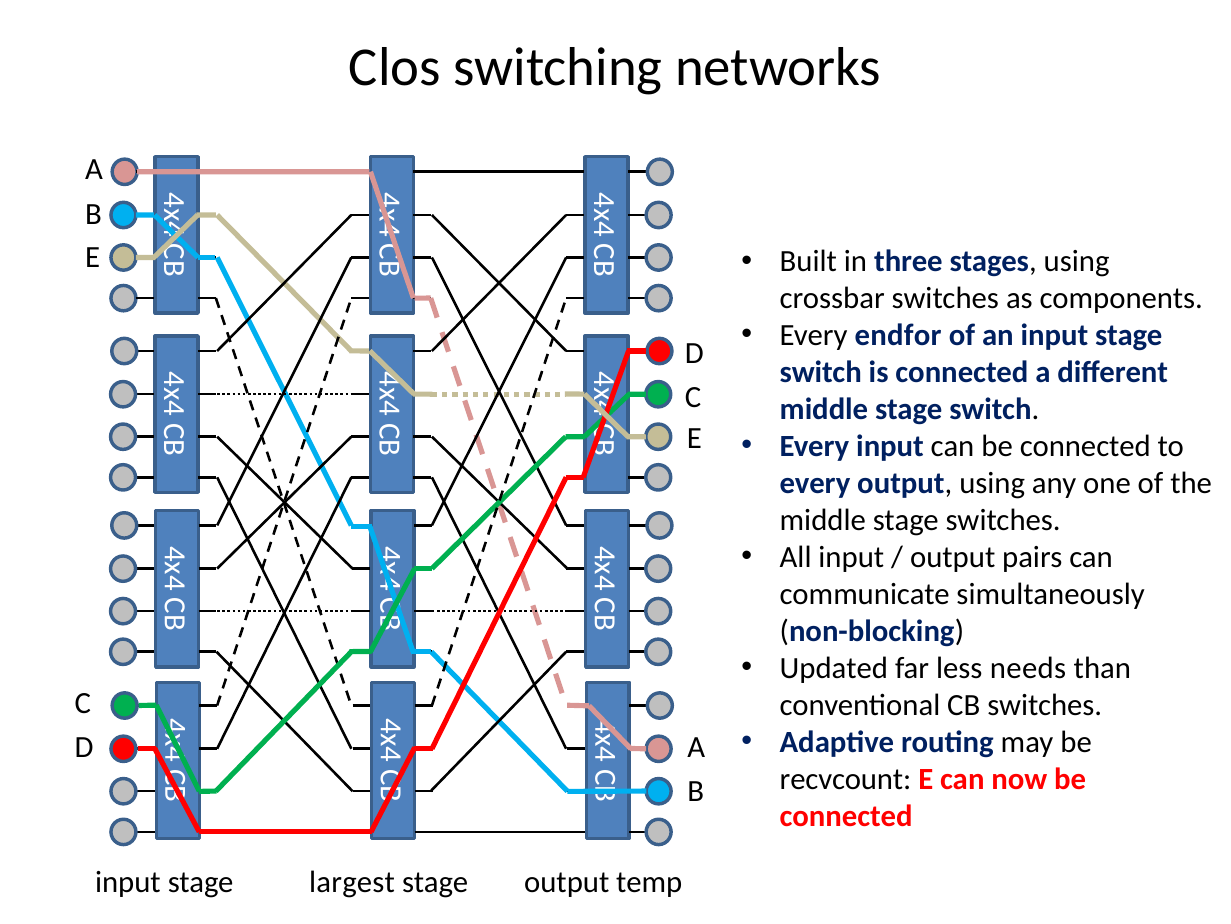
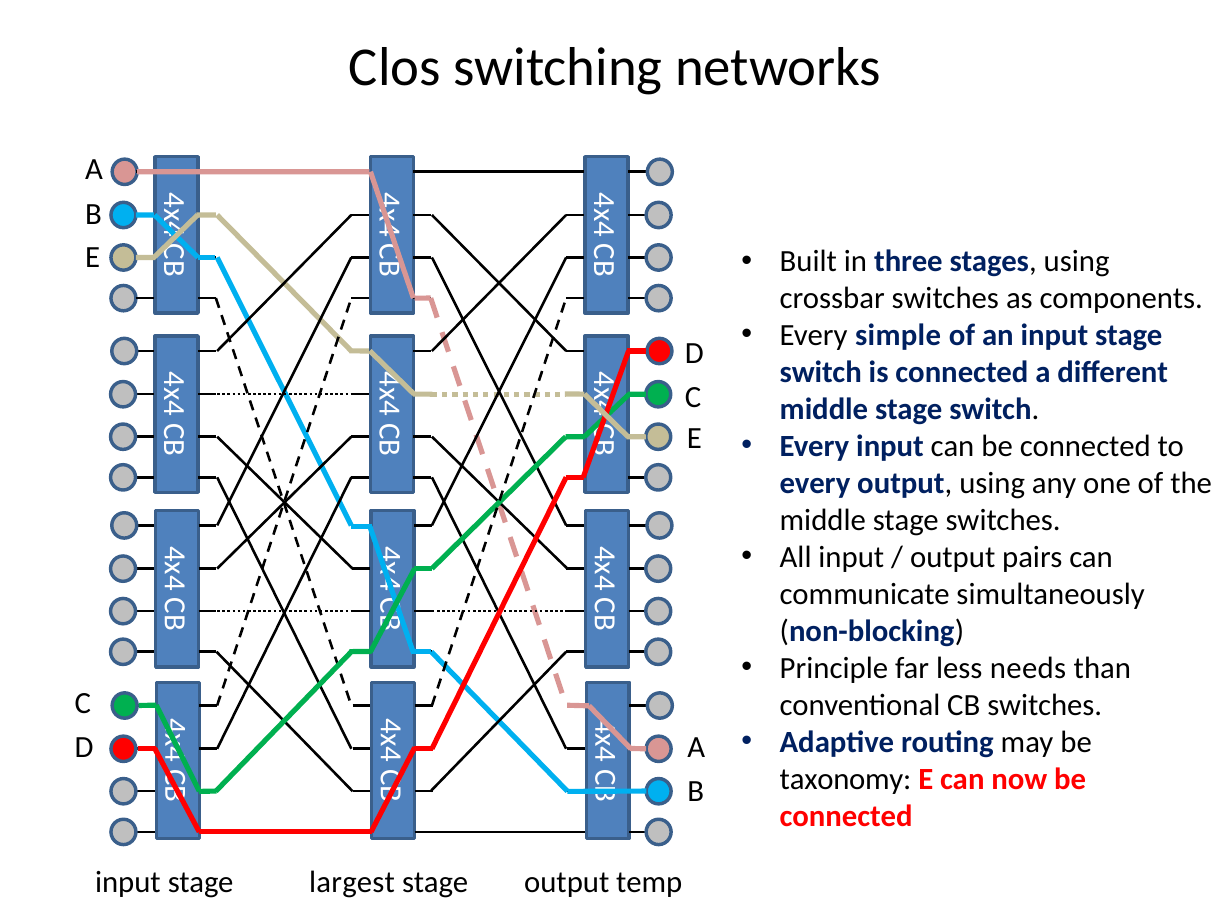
endfor: endfor -> simple (898, 335)
Updated: Updated -> Principle (834, 668)
recvcount: recvcount -> taxonomy (846, 778)
